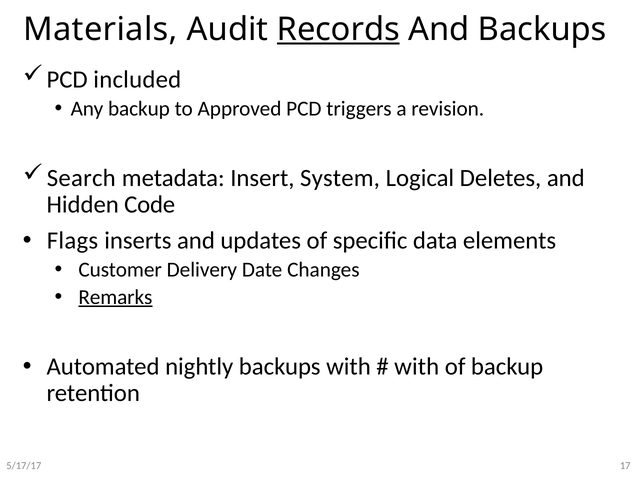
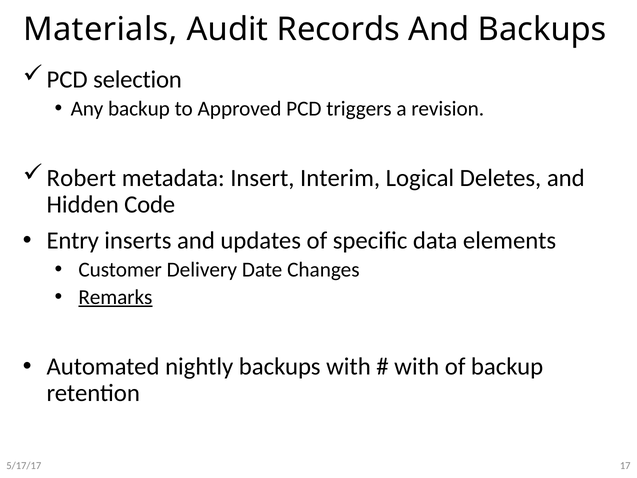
Records underline: present -> none (338, 30)
included: included -> selection (138, 79)
Search: Search -> Robert (81, 178)
System: System -> Interim (340, 178)
Flags: Flags -> Entry (73, 240)
